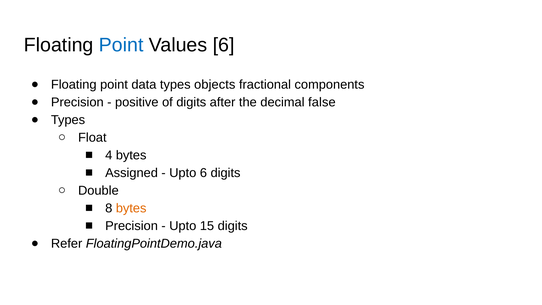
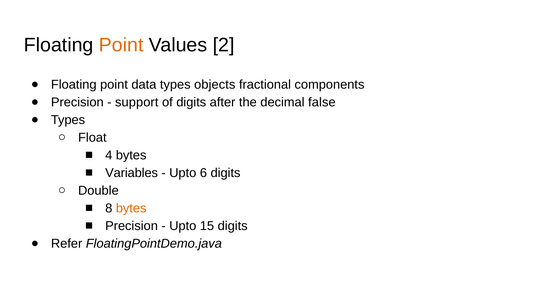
Point colour: blue -> orange (121, 45)
Values 6: 6 -> 2 (224, 45)
positive: positive -> support (137, 102)
Assigned: Assigned -> Variables (132, 173)
